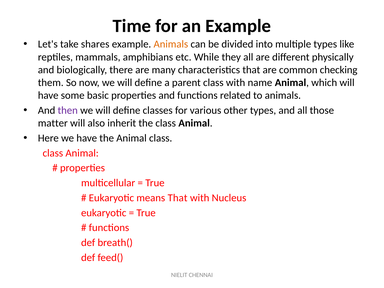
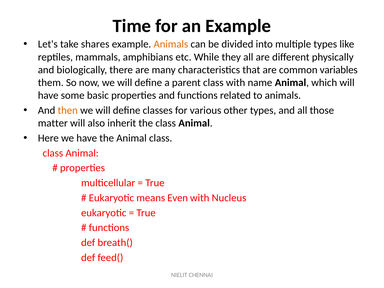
checking: checking -> variables (339, 70)
then colour: purple -> orange (68, 110)
means That: That -> Even (178, 198)
